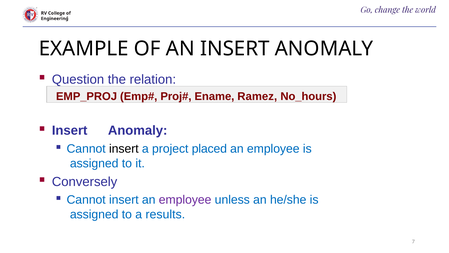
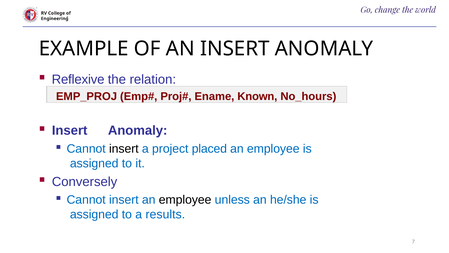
Question: Question -> Reflexive (78, 79)
Ramez: Ramez -> Known (257, 96)
employee colour: purple -> black (185, 199)
